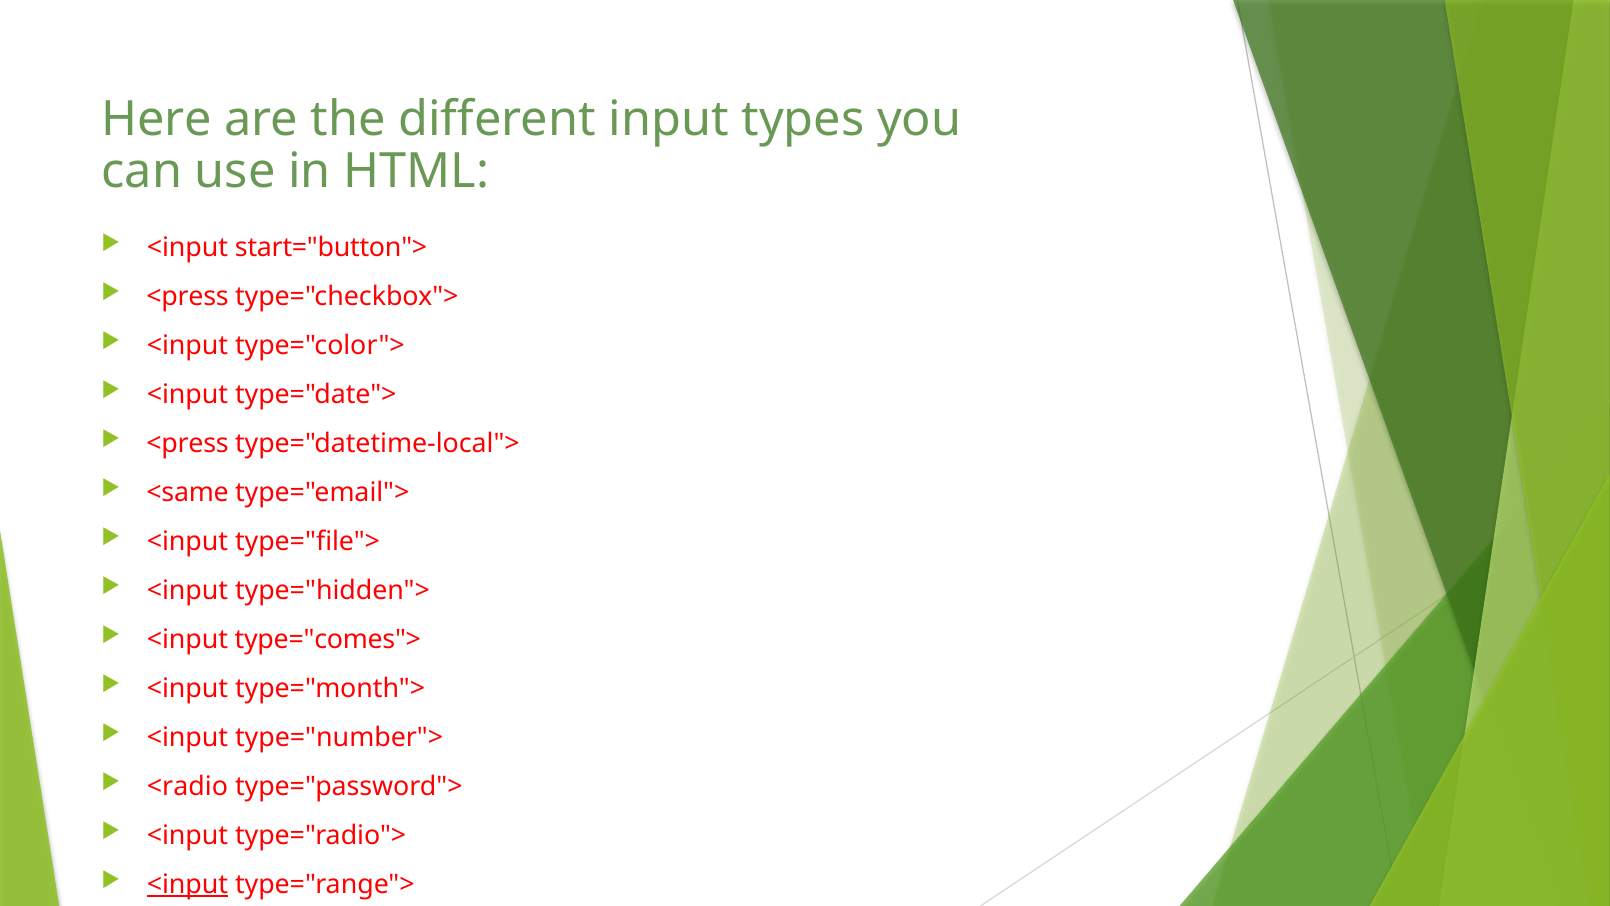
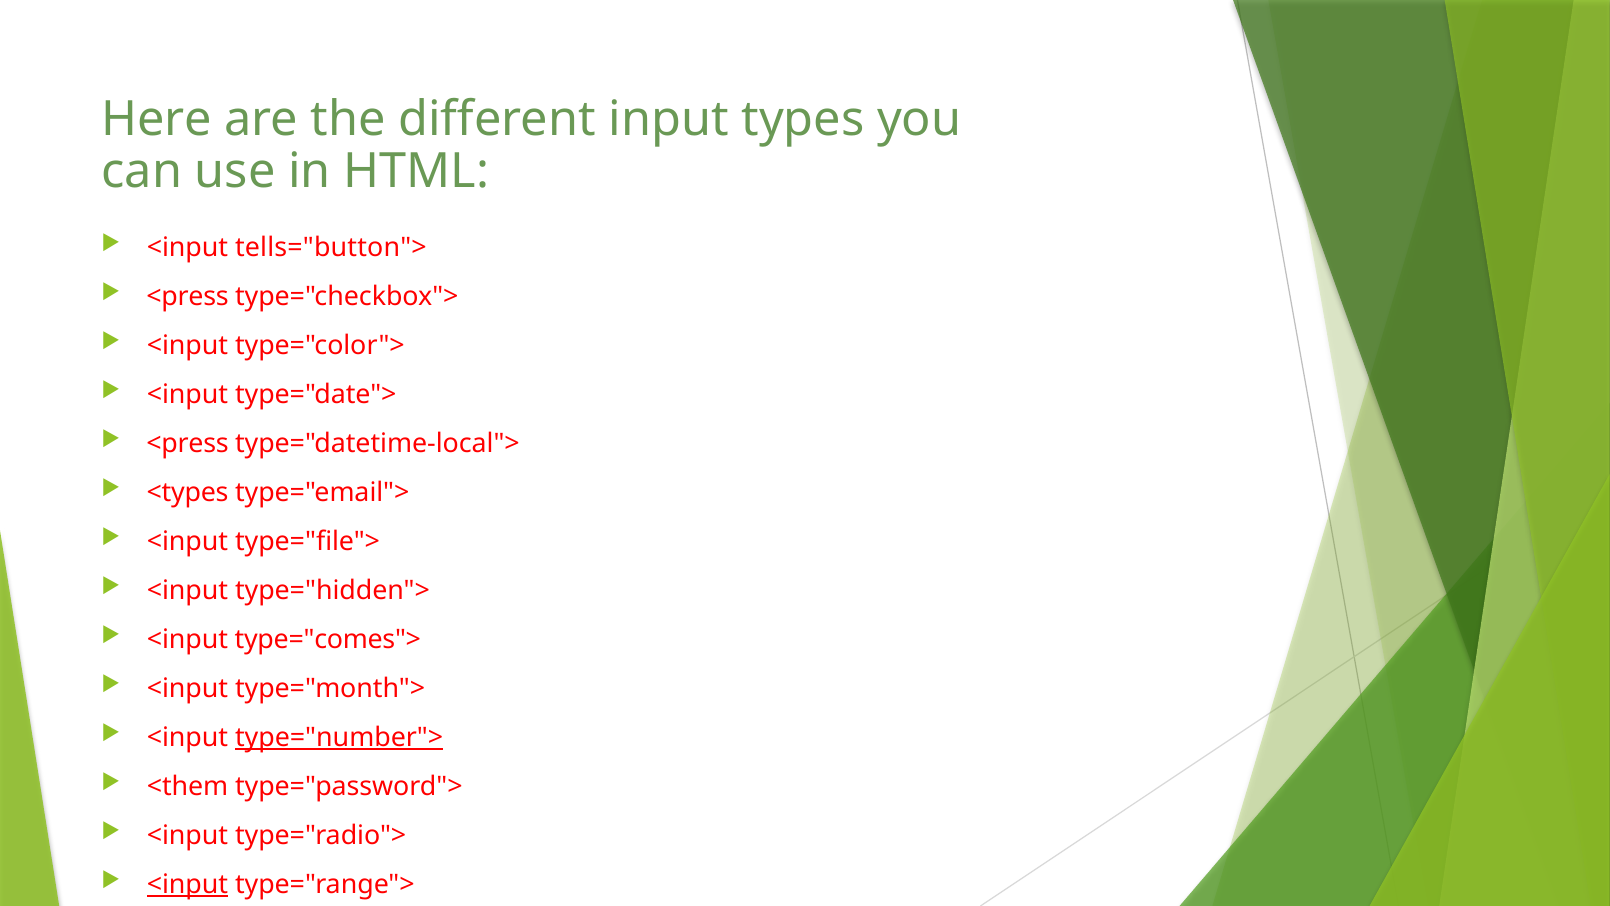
start="button">: start="button"> -> tells="button"> (331, 247)
<same: <same -> <types (188, 492)
type="number"> underline: none -> present (339, 737)
<radio: <radio -> <them (187, 786)
